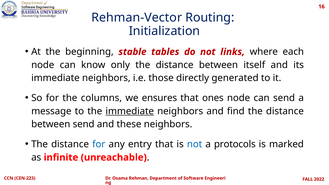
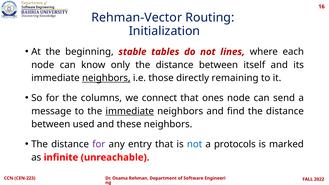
links: links -> lines (233, 52)
neighbors underline: none -> present (106, 78)
generated: generated -> remaining (235, 78)
ensures: ensures -> connect (159, 98)
between send: send -> used (84, 124)
for colour: blue -> purple (99, 144)
